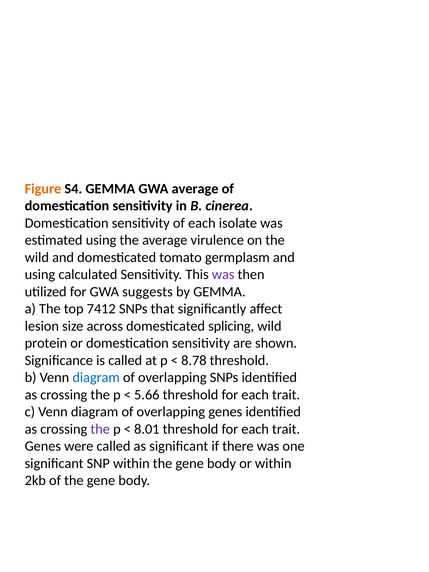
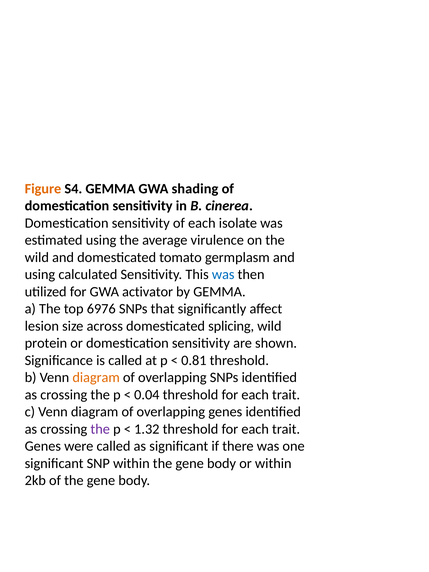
GWA average: average -> shading (195, 189)
was colour: purple -> blue (223, 275)
suggests: suggests -> activator (148, 292)
7412: 7412 -> 6976 (101, 309)
8.78: 8.78 -> 0.81 (194, 360)
diagram colour: blue -> orange (96, 378)
5.66: 5.66 -> 0.04 (147, 395)
8.01: 8.01 -> 1.32 (147, 429)
